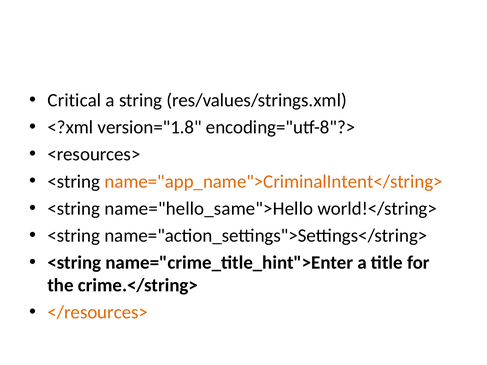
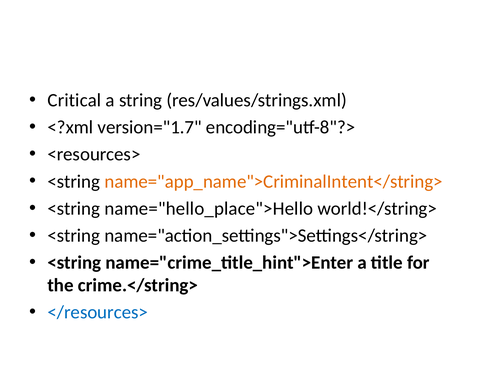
version="1.8: version="1.8 -> version="1.7 (150, 127)
name="hello_same">Hello: name="hello_same">Hello -> name="hello_place">Hello (209, 209)
</resources> colour: orange -> blue (98, 313)
